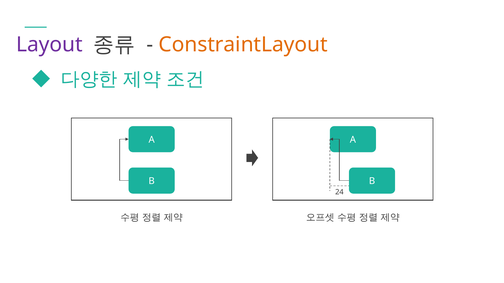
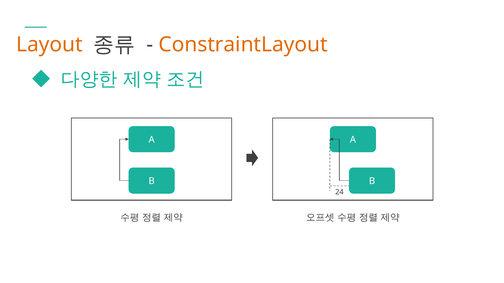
Layout colour: purple -> orange (49, 45)
